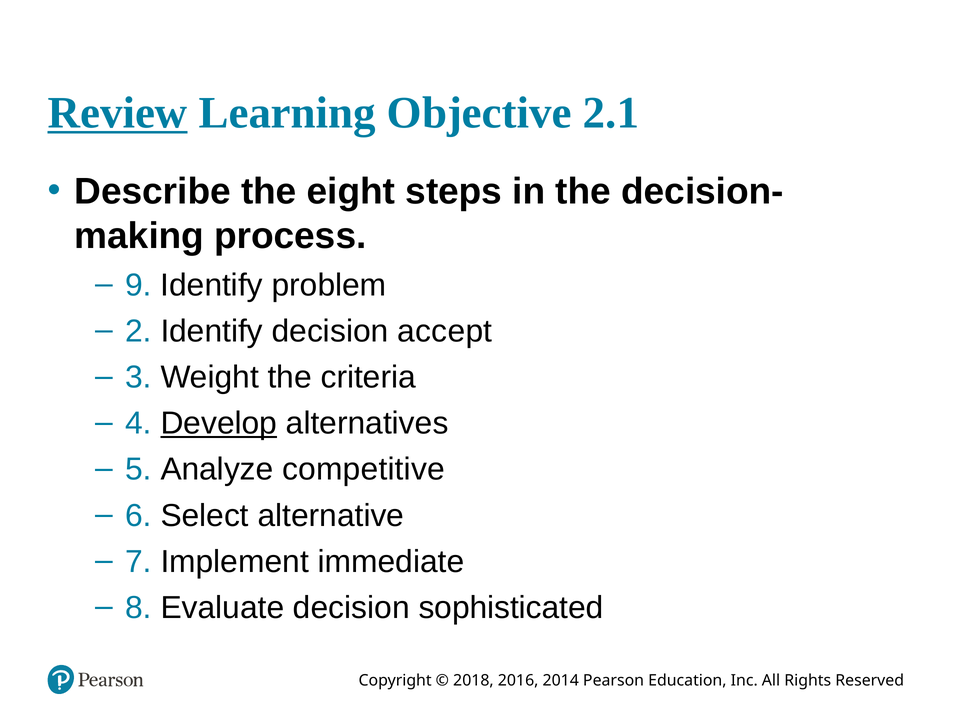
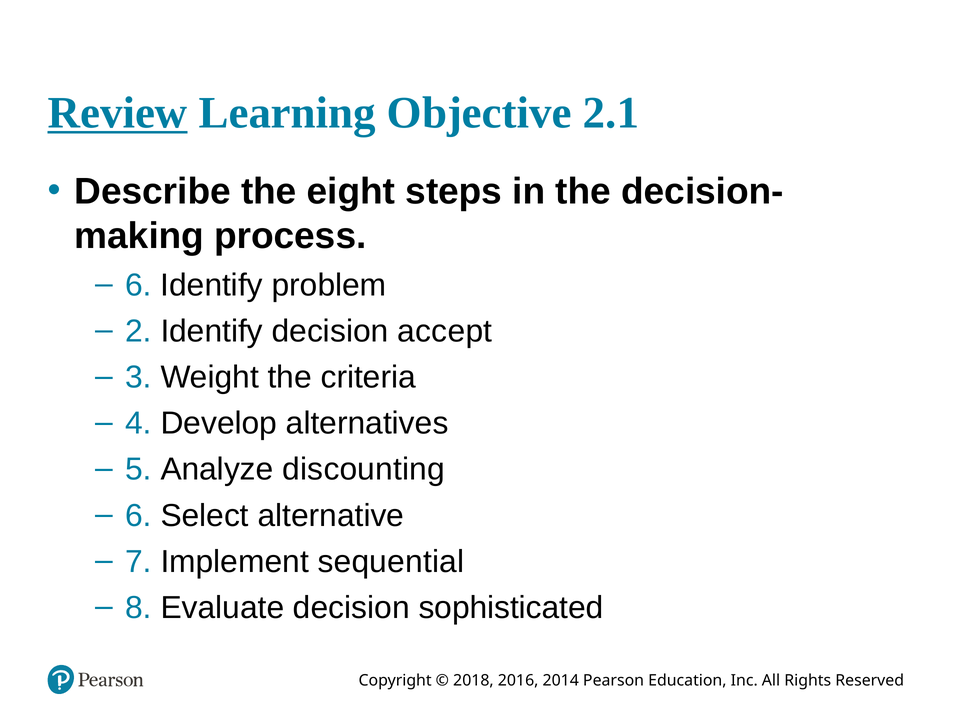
9: 9 -> 6 (138, 285)
Develop underline: present -> none (219, 424)
competitive: competitive -> discounting (364, 470)
immediate: immediate -> sequential (391, 562)
